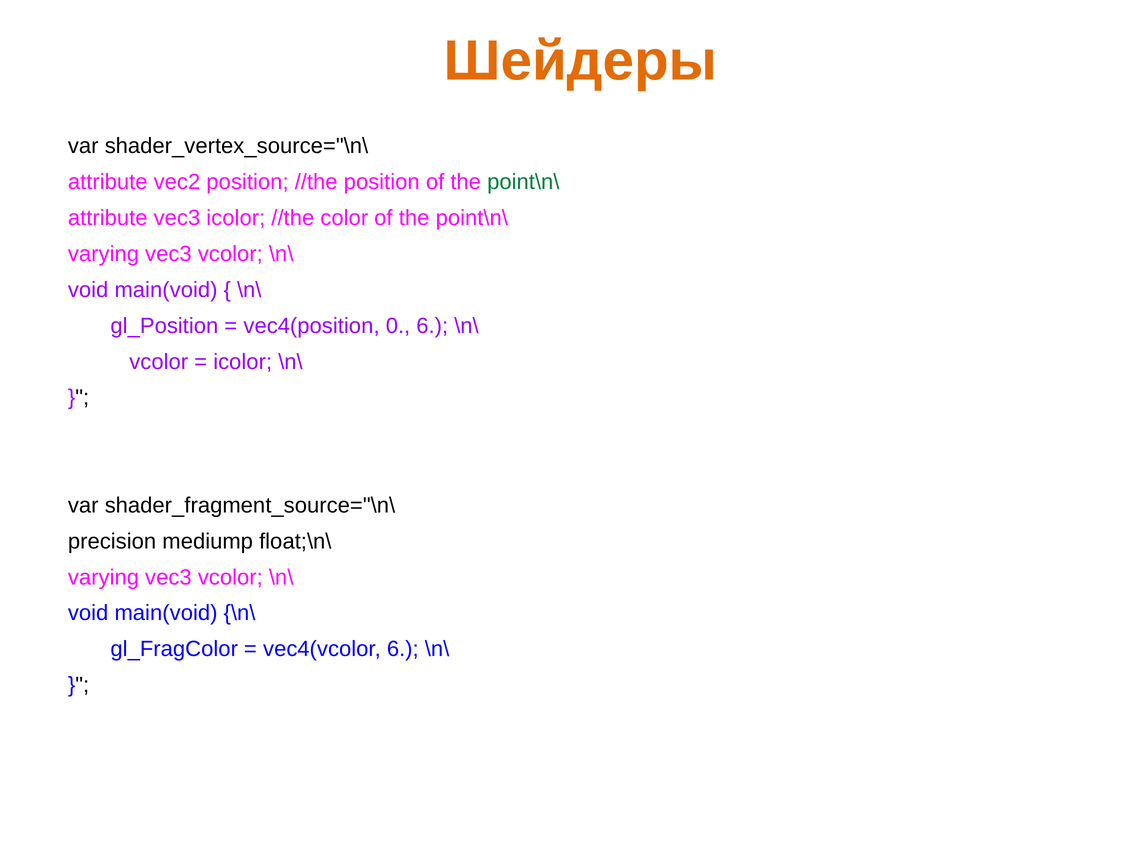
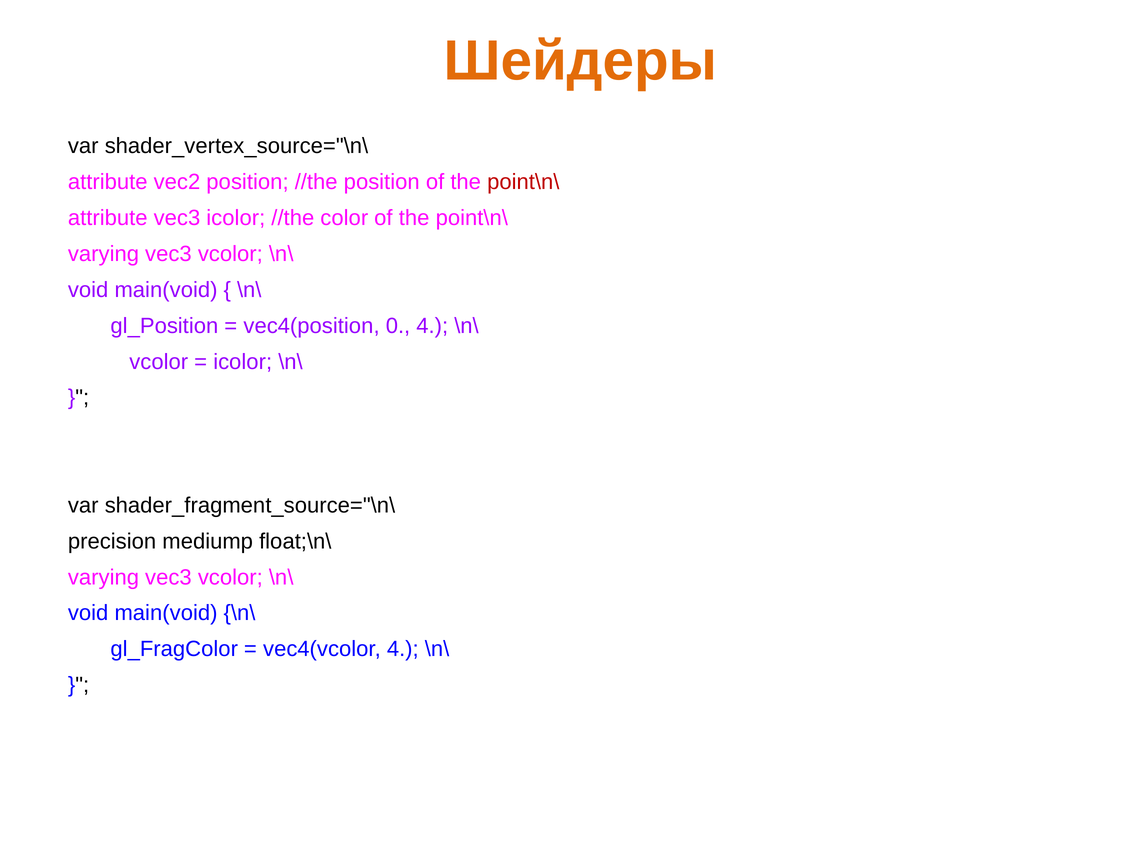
point\n\ colour: green -> red (523, 182)
0 6: 6 -> 4 (432, 326)
vec4(vcolor 6: 6 -> 4 (403, 649)
